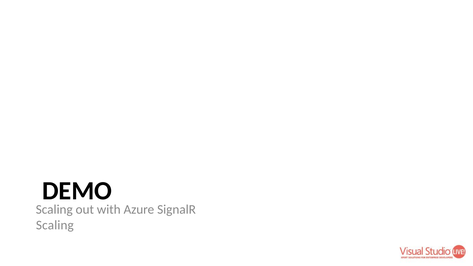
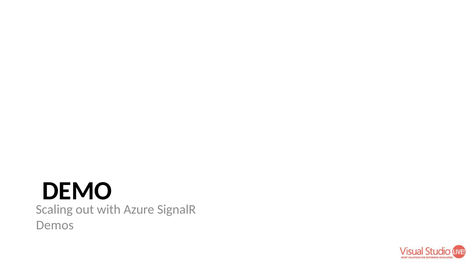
Scaling: Scaling -> Demos (55, 225)
